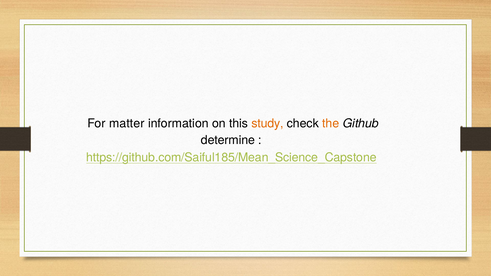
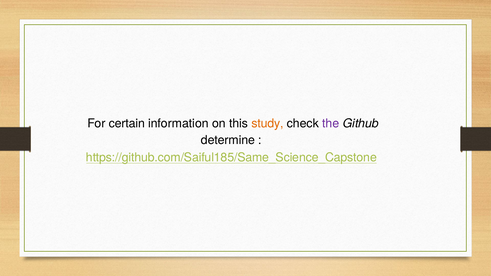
matter: matter -> certain (127, 123)
the colour: orange -> purple (331, 123)
https://github.com/Saiful185/Mean_Science_Capstone: https://github.com/Saiful185/Mean_Science_Capstone -> https://github.com/Saiful185/Same_Science_Capstone (231, 158)
